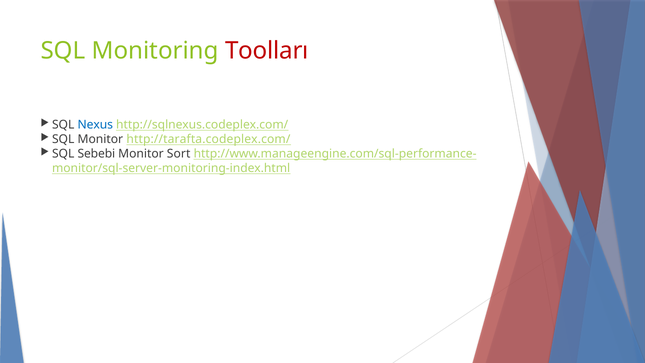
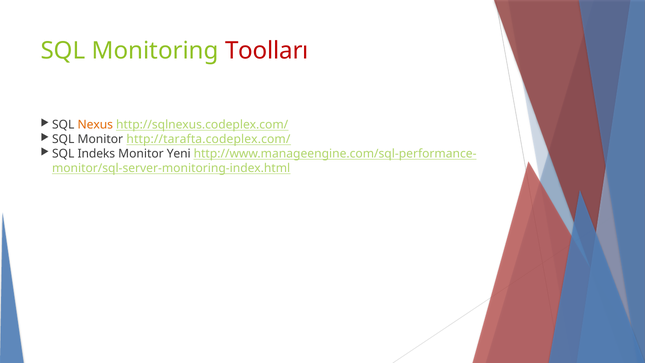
Nexus colour: blue -> orange (95, 125)
Sebebi: Sebebi -> Indeks (96, 154)
Sort: Sort -> Yeni (179, 154)
